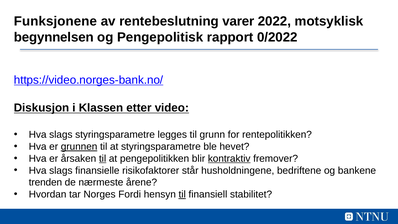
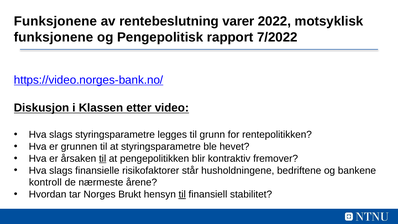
begynnelsen: begynnelsen -> funksjonene (54, 37)
0/2022: 0/2022 -> 7/2022 (277, 37)
grunnen underline: present -> none (79, 147)
kontraktiv underline: present -> none (229, 158)
trenden: trenden -> kontroll (45, 182)
Fordi: Fordi -> Brukt (130, 194)
